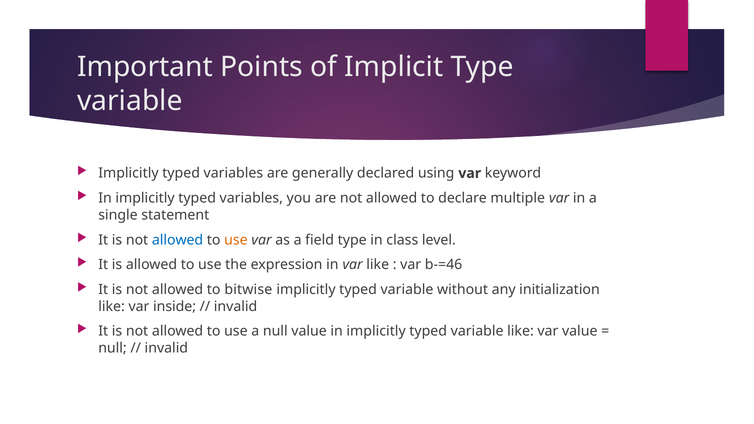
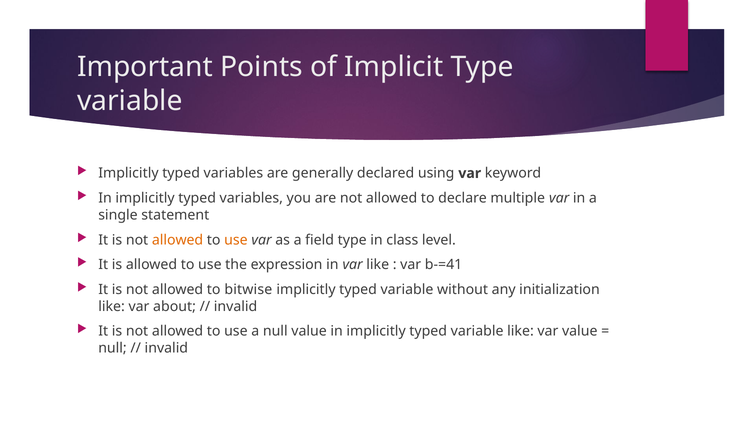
allowed colour: blue -> orange (178, 240)
b-=46: b-=46 -> b-=41 (444, 265)
inside: inside -> about (175, 307)
